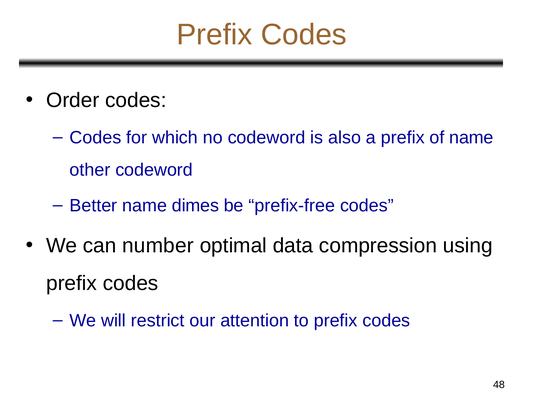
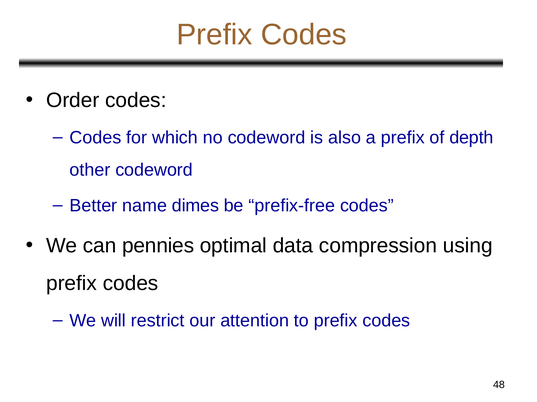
of name: name -> depth (471, 138)
number: number -> pennies (158, 246)
